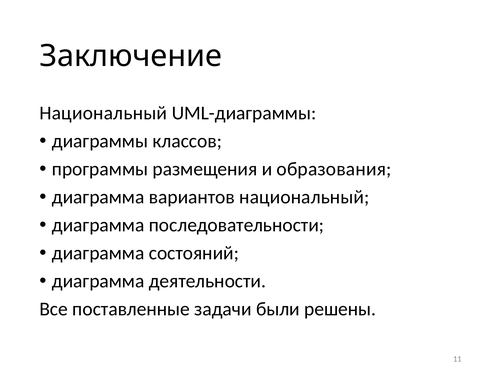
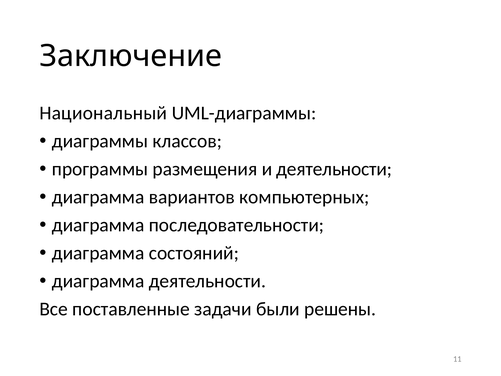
и образования: образования -> деятельности (334, 169)
вариантов национальный: национальный -> компьютерных (304, 197)
